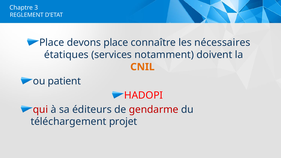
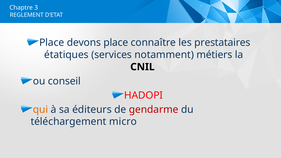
nécessaires: nécessaires -> prestataires (222, 43)
doivent: doivent -> métiers (214, 55)
CNIL colour: orange -> black (142, 67)
patient: patient -> conseil (64, 81)
qui colour: red -> orange (40, 110)
projet: projet -> micro (123, 122)
